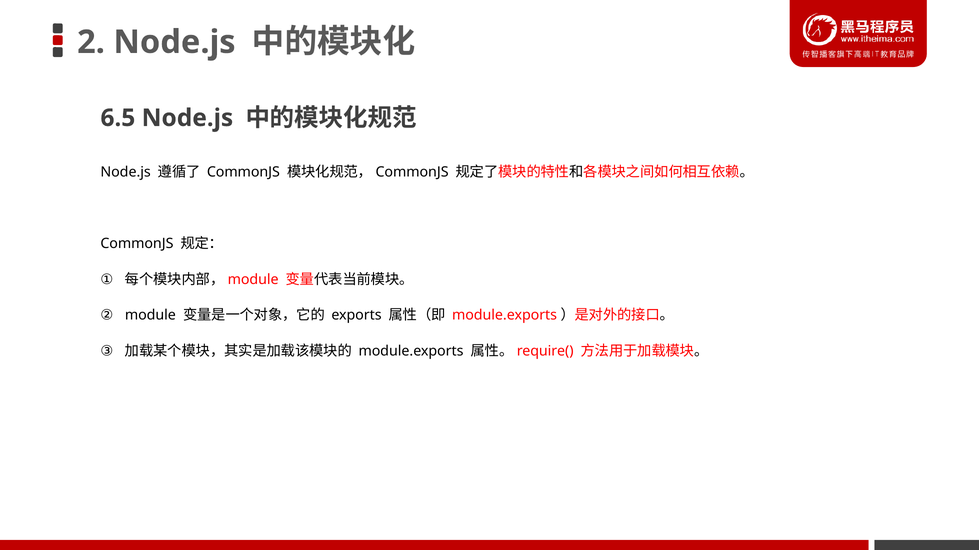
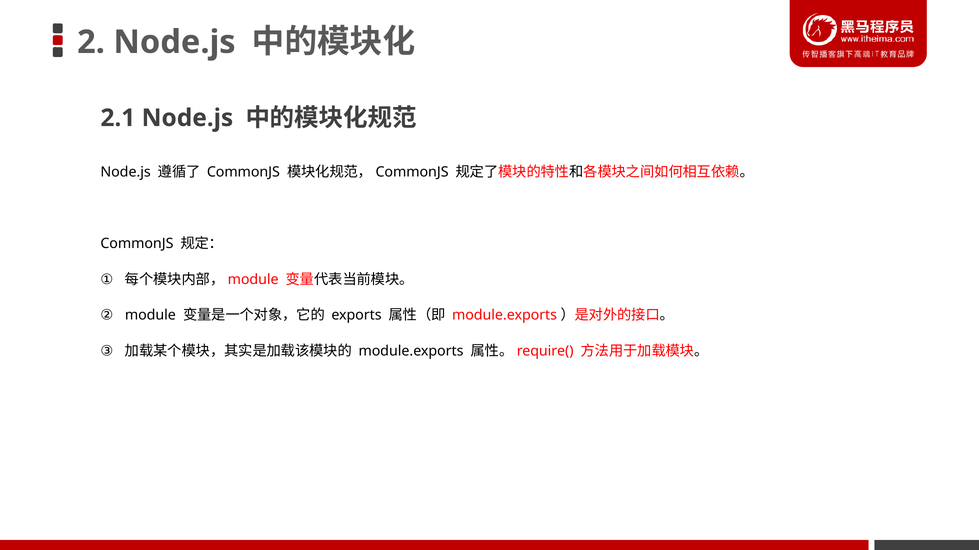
6.5: 6.5 -> 2.1 (118, 118)
